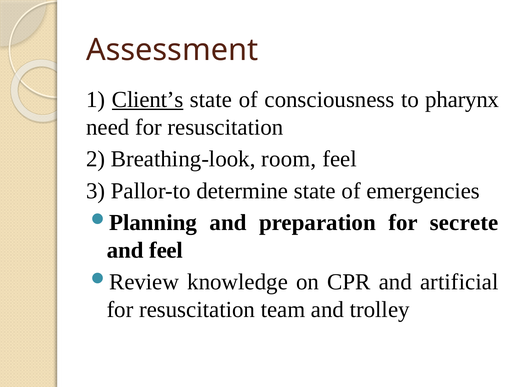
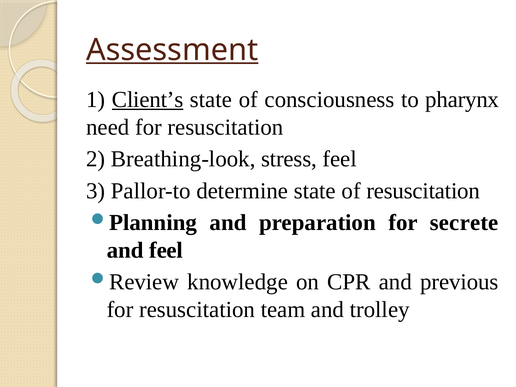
Assessment underline: none -> present (172, 50)
room: room -> stress (289, 159)
of emergencies: emergencies -> resuscitation (423, 191)
artificial: artificial -> previous (459, 282)
